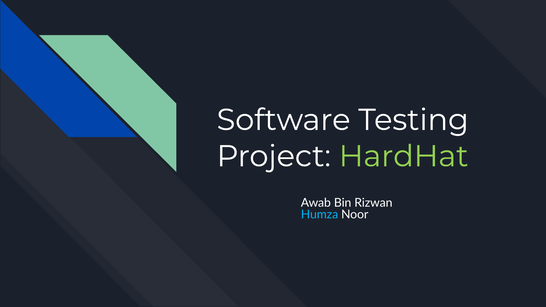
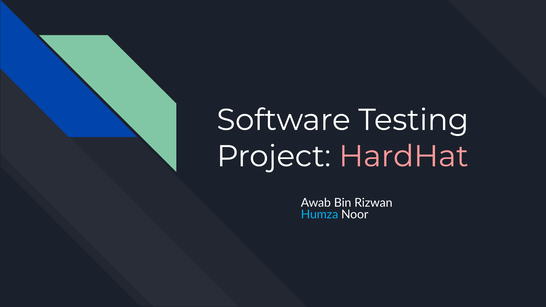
HardHat colour: light green -> pink (404, 156)
